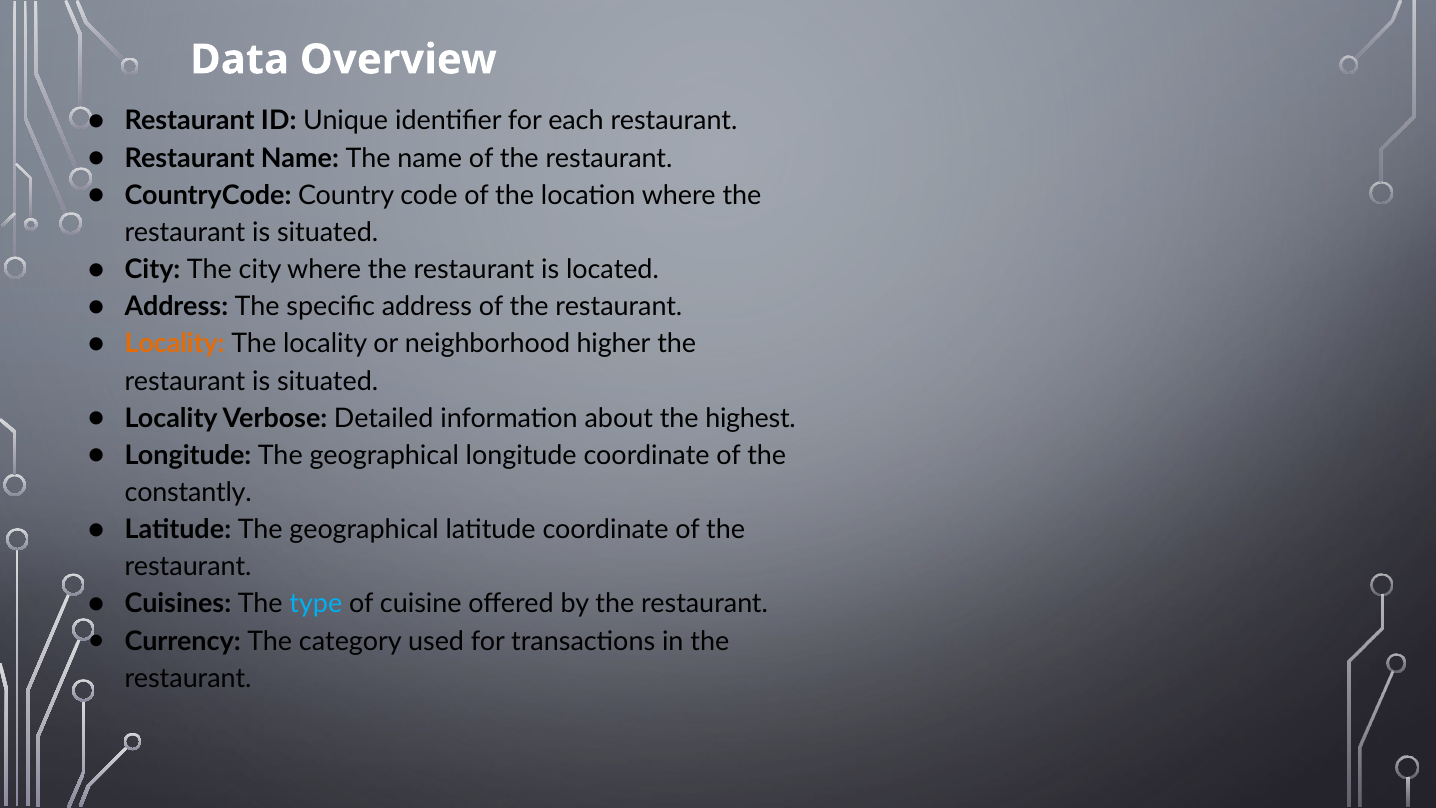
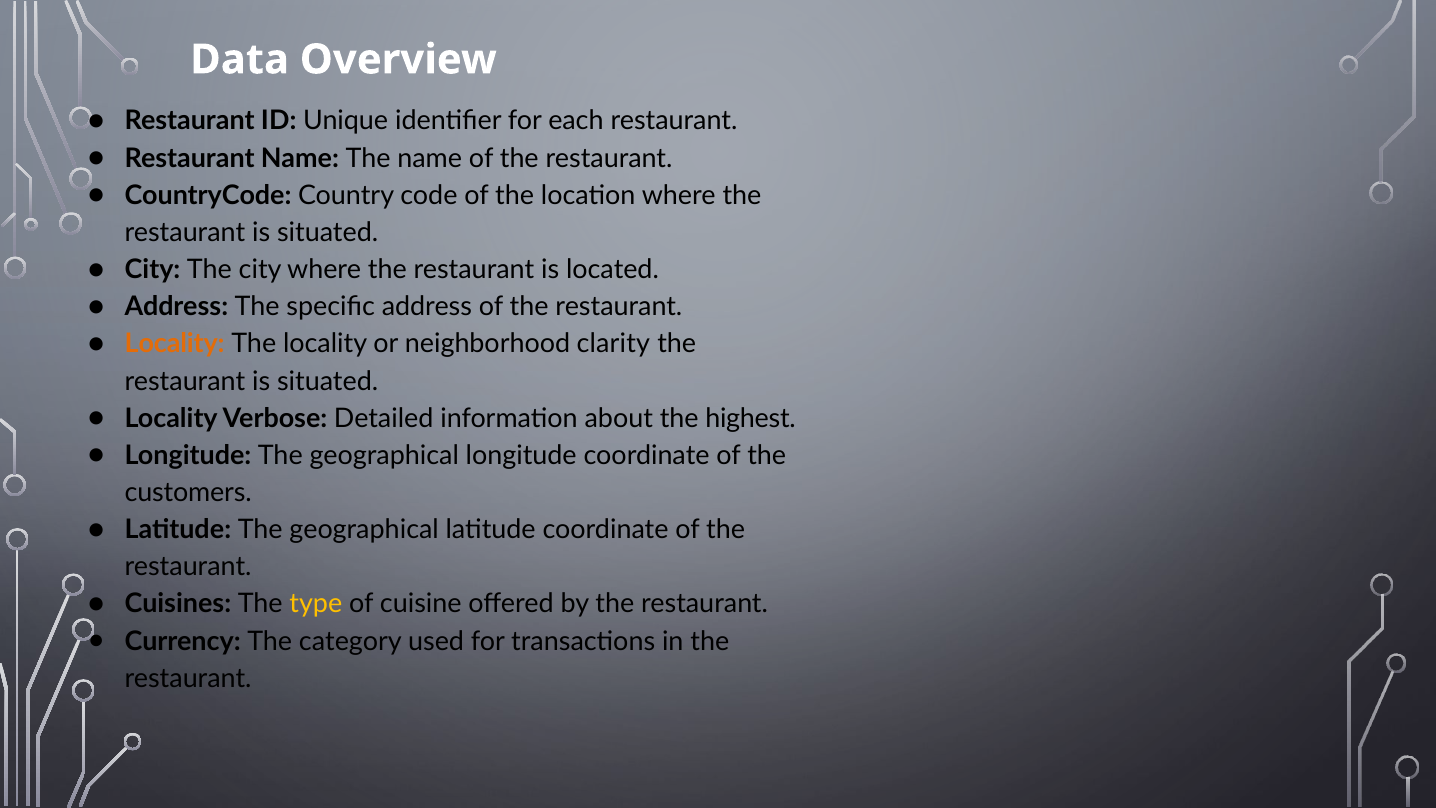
higher: higher -> clarity (613, 344)
constantly: constantly -> customers (188, 492)
type colour: light blue -> yellow (316, 604)
